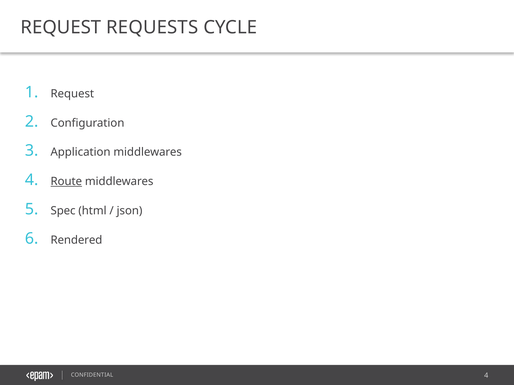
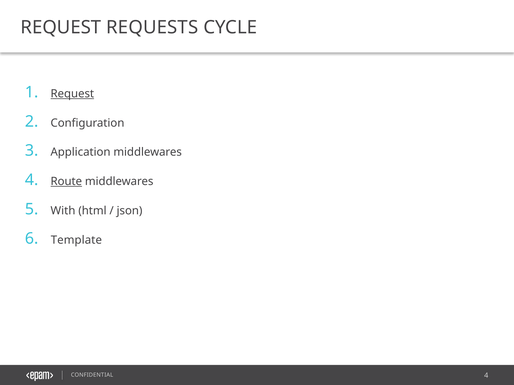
Request underline: none -> present (72, 94)
Spec: Spec -> With (63, 211)
Rendered: Rendered -> Template (76, 240)
